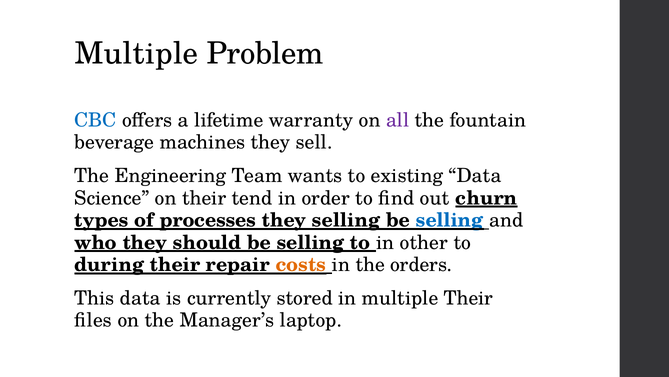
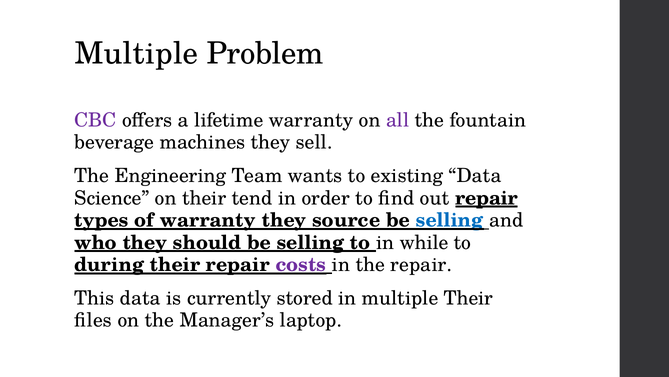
CBC colour: blue -> purple (95, 120)
out churn: churn -> repair (487, 198)
of processes: processes -> warranty (208, 220)
they selling: selling -> source (346, 220)
other: other -> while (424, 242)
costs colour: orange -> purple (301, 264)
the orders: orders -> repair (421, 264)
